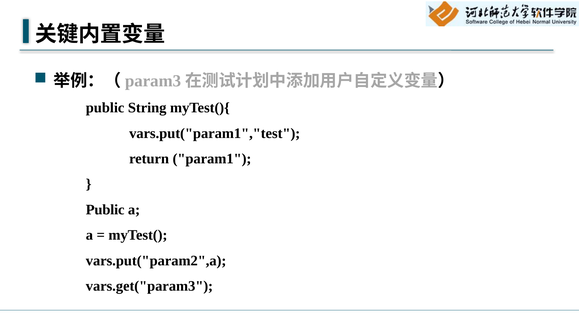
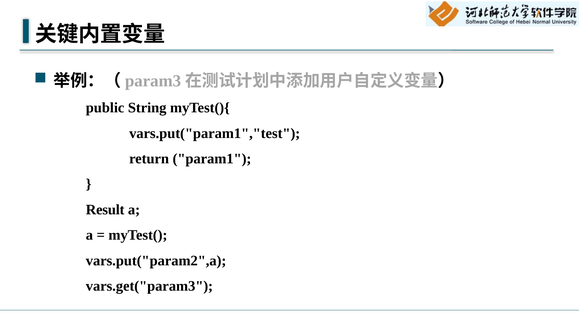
Public: Public -> Result (105, 209)
